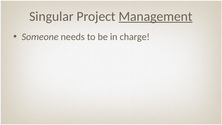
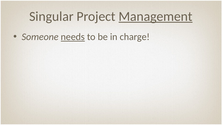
needs underline: none -> present (73, 37)
